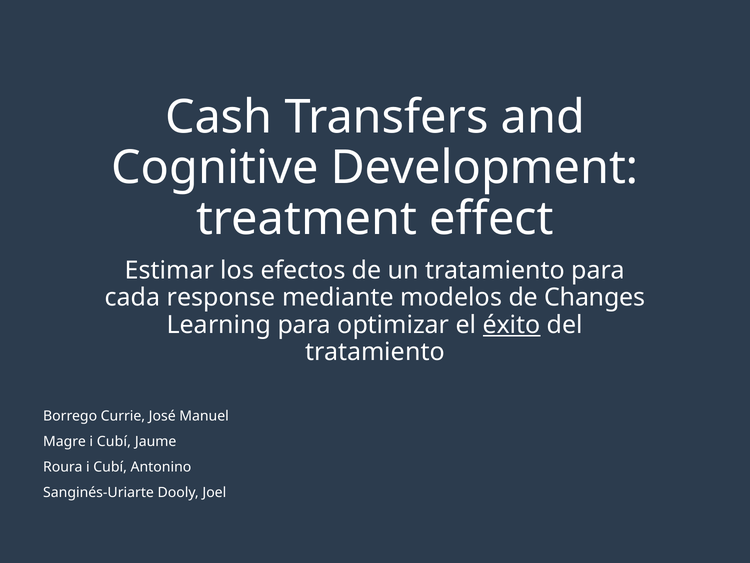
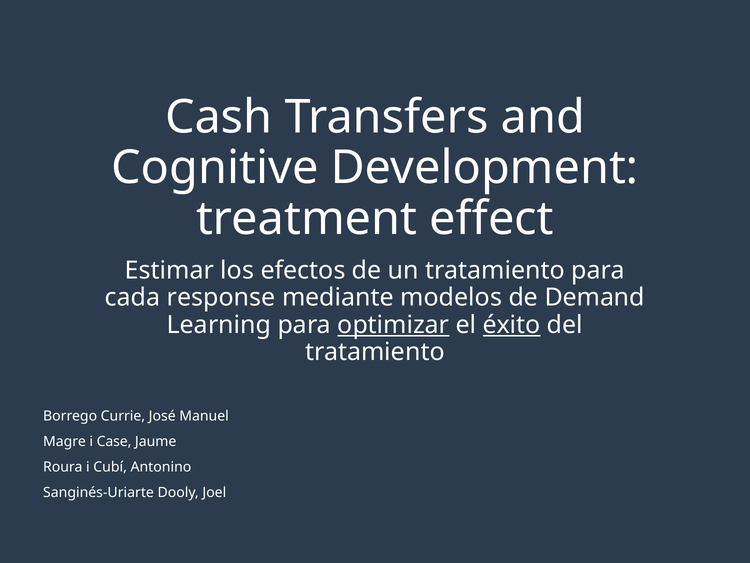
Changes: Changes -> Demand (595, 297)
optimizar underline: none -> present (393, 324)
Magre i Cubí: Cubí -> Case (114, 441)
